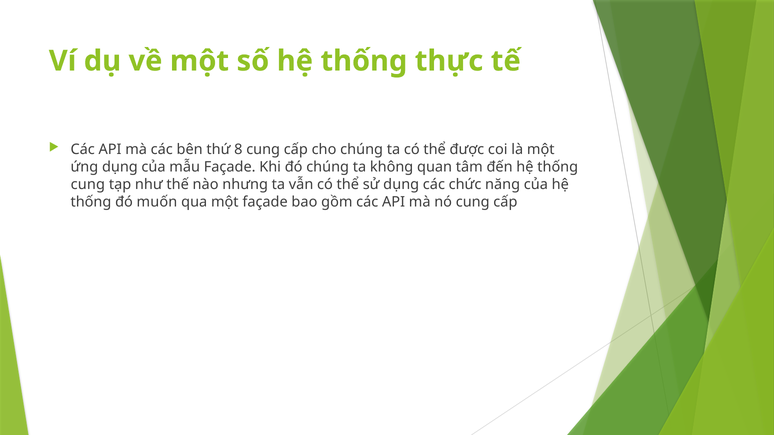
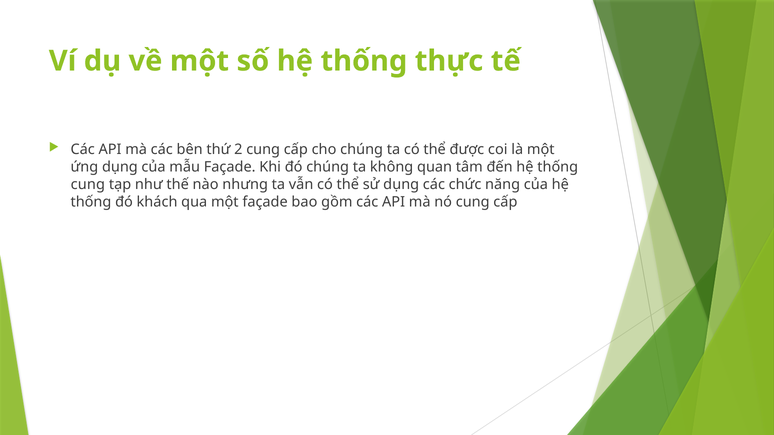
8: 8 -> 2 (238, 150)
muốn: muốn -> khách (157, 202)
